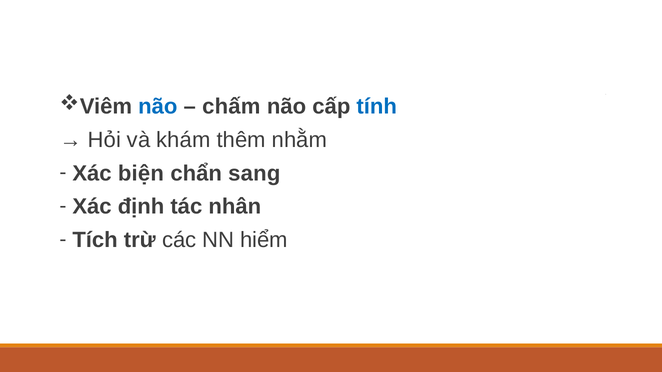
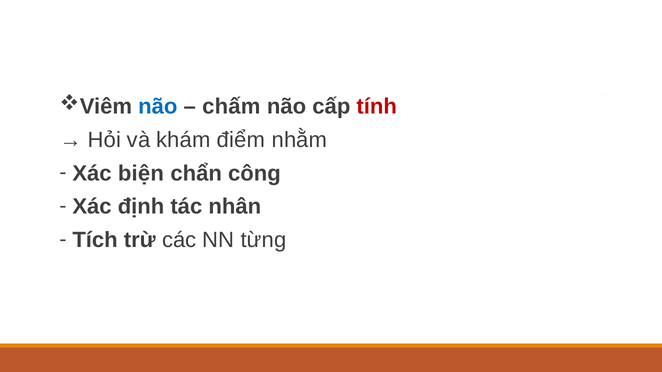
tính colour: blue -> red (377, 106)
thêm: thêm -> điểm (241, 140)
sang: sang -> công (254, 173)
hiểm: hiểm -> từng (264, 240)
